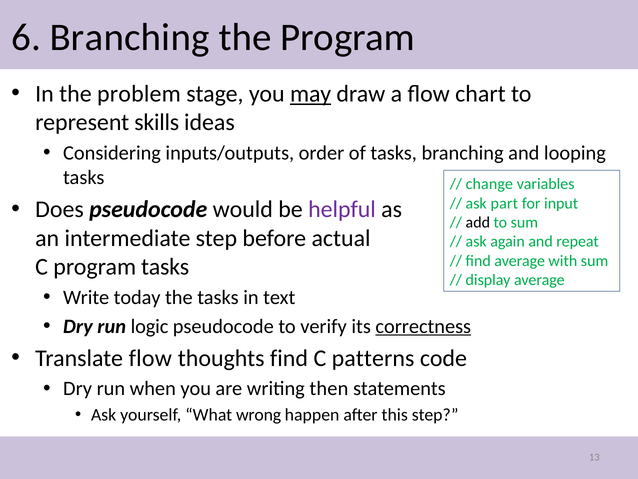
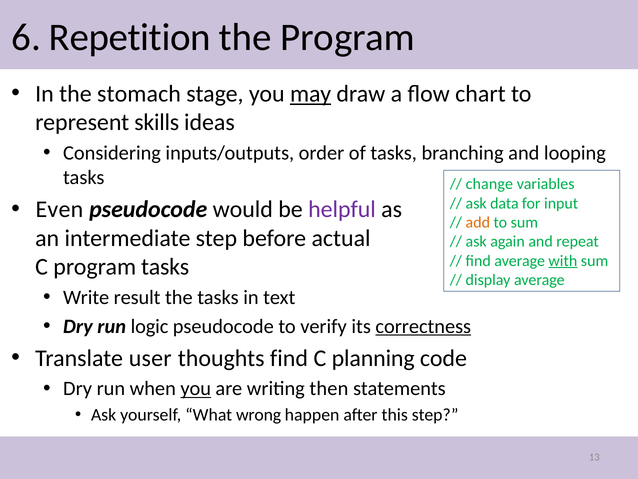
6 Branching: Branching -> Repetition (130, 37)
problem: problem -> stomach (139, 94)
part: part -> data (504, 203)
Does: Does -> Even (59, 209)
add colour: black -> orange (478, 222)
with underline: none -> present (563, 260)
today: today -> result (137, 297)
Translate flow: flow -> user (150, 358)
patterns: patterns -> planning (373, 358)
you underline: none -> present (196, 388)
